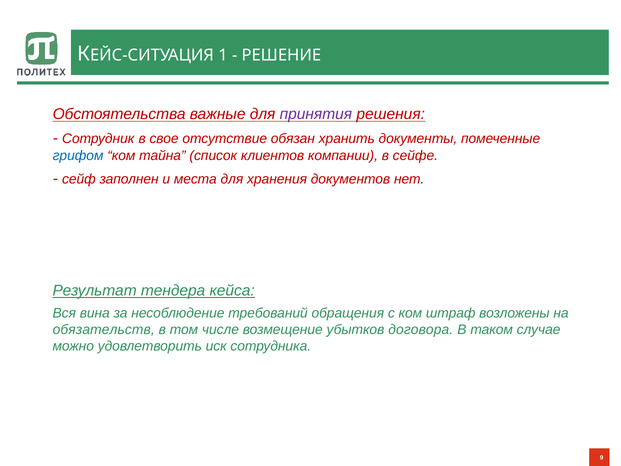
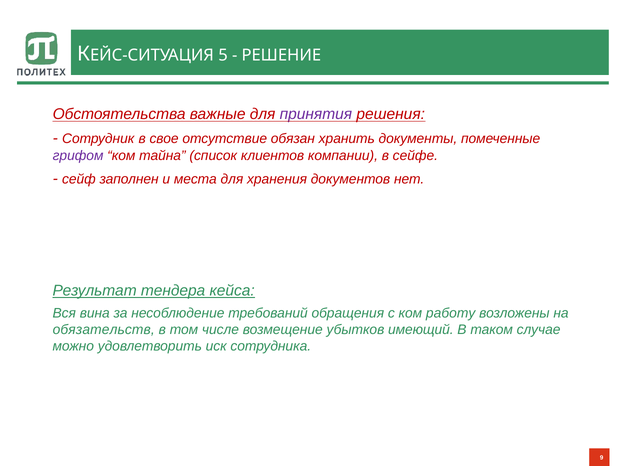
1: 1 -> 5 (223, 55)
грифом colour: blue -> purple (78, 156)
штраф: штраф -> работу (451, 313)
договора: договора -> имеющий (421, 330)
